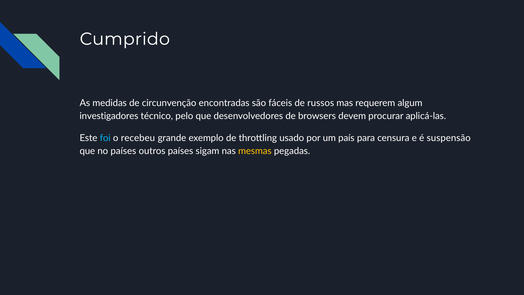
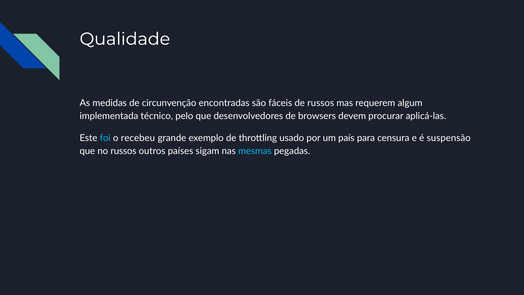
Cumprido: Cumprido -> Qualidade (125, 39)
investigadores: investigadores -> implementada (109, 116)
no países: países -> russos (123, 151)
mesmas colour: yellow -> light blue (255, 151)
